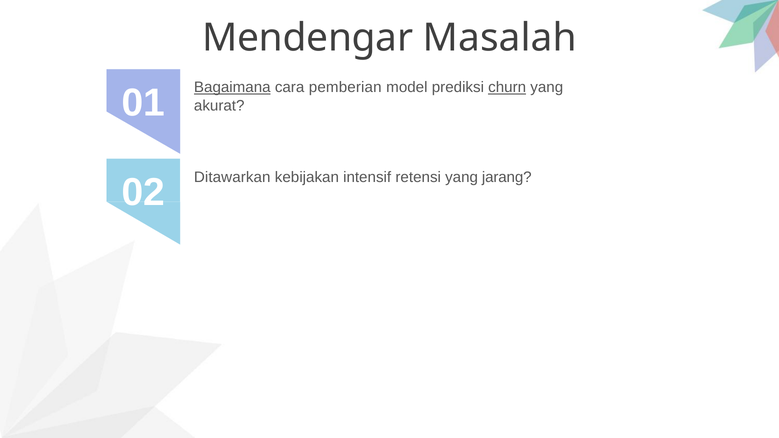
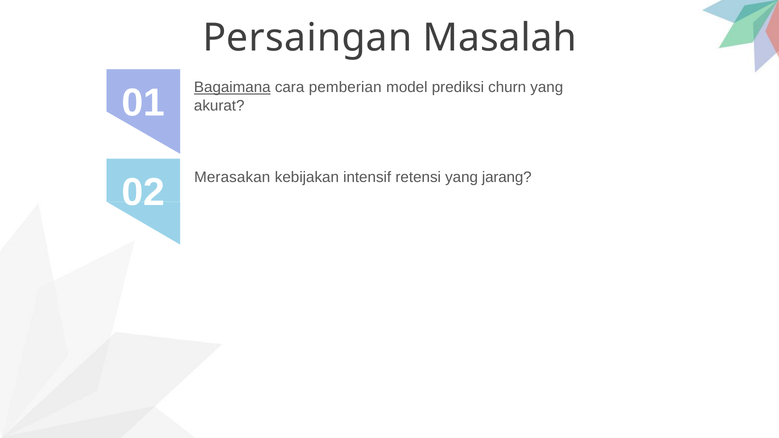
Mendengar: Mendengar -> Persaingan (307, 38)
churn underline: present -> none (507, 87)
Ditawarkan: Ditawarkan -> Merasakan (232, 177)
